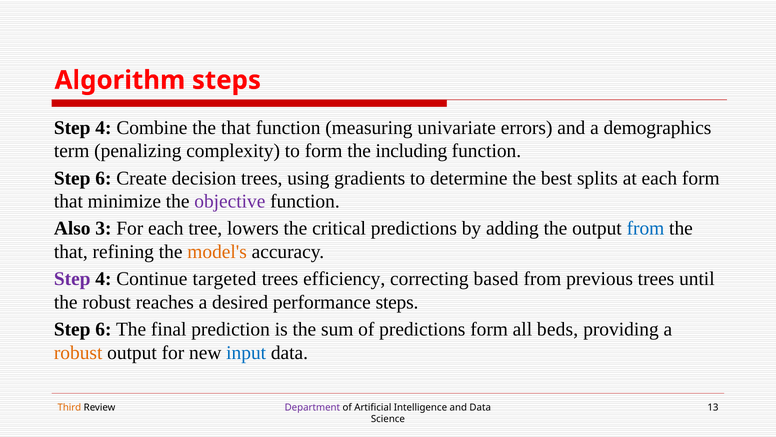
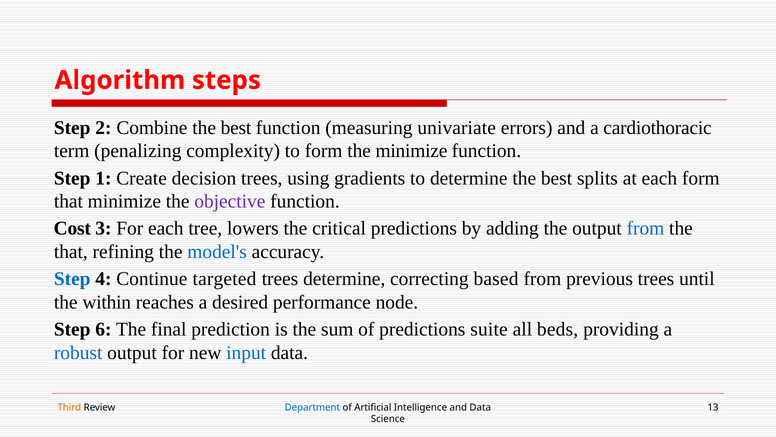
4: 4 -> 2 (103, 127)
Combine the that: that -> best (236, 127)
demographics: demographics -> cardiothoracic (658, 127)
the including: including -> minimize (411, 151)
6: 6 -> 1 (103, 178)
Also: Also -> Cost (72, 228)
model's colour: orange -> blue (217, 252)
Step colour: purple -> blue (72, 279)
trees efficiency: efficiency -> determine (344, 279)
the robust: robust -> within (107, 302)
performance steps: steps -> node (397, 302)
predictions form: form -> suite (489, 329)
robust colour: orange -> blue (78, 352)
Department colour: purple -> blue (312, 407)
